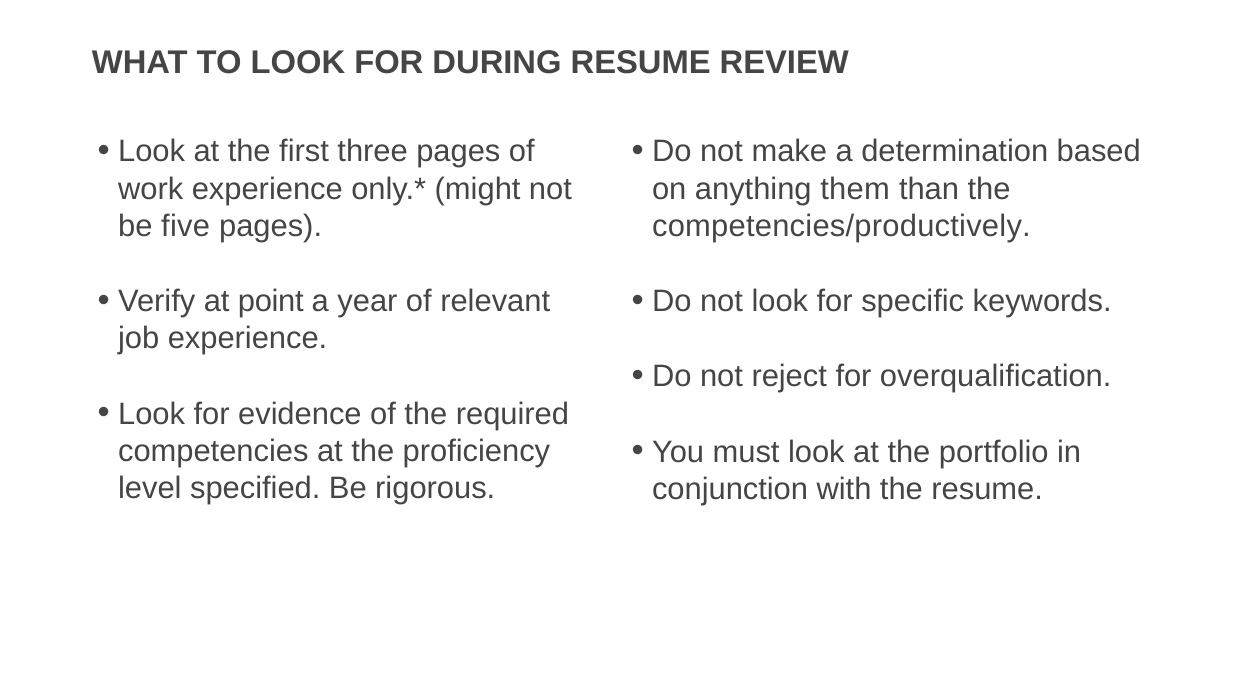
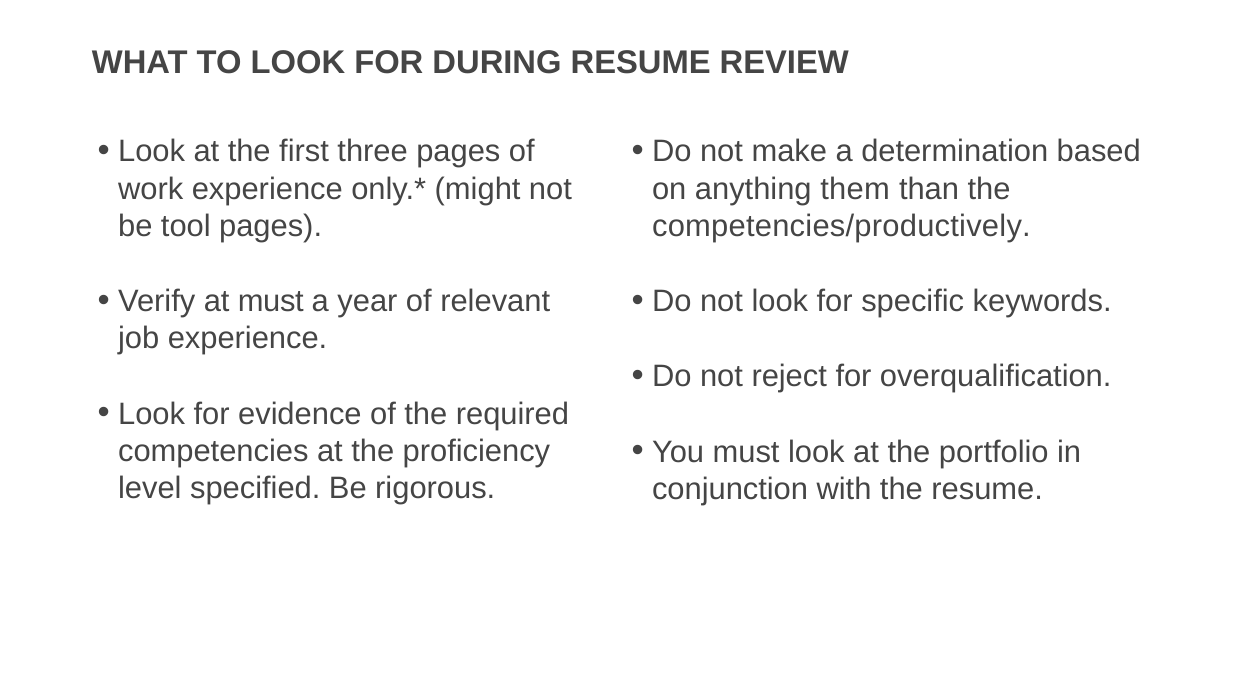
five: five -> tool (186, 226)
at point: point -> must (271, 301)
